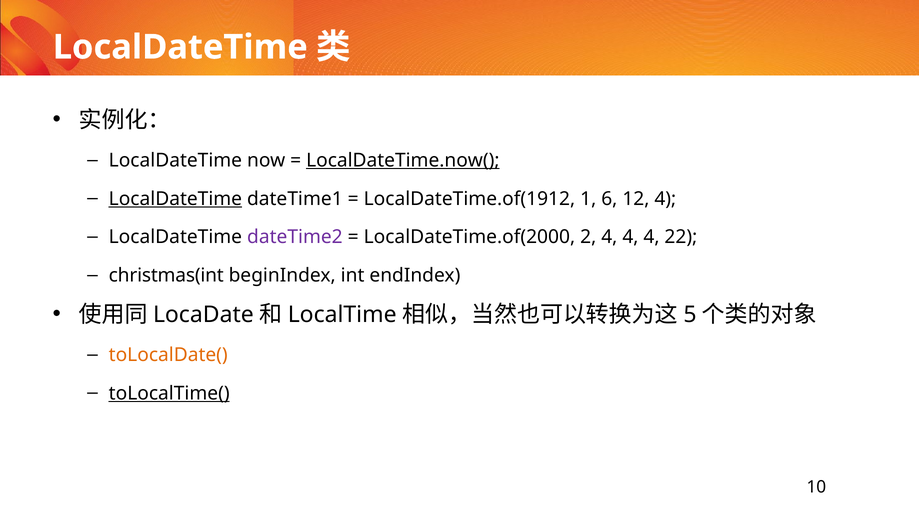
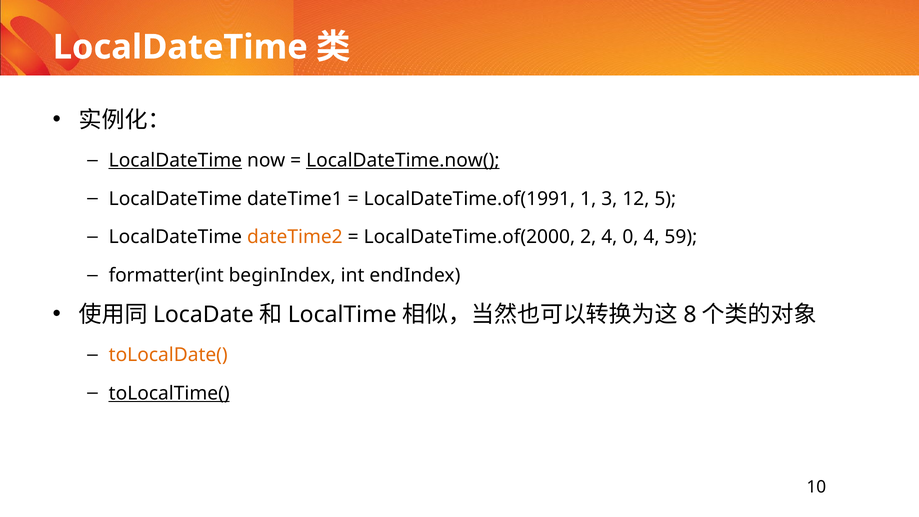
LocalDateTime underline: none -> present (175, 160)
LocalDateTime underline: present -> none (175, 199)
LocalDateTime.of(1912: LocalDateTime.of(1912 -> LocalDateTime.of(1991 (469, 199)
6: 6 -> 3 (609, 199)
12 4: 4 -> 5 (665, 199)
dateTime2 colour: purple -> orange (295, 237)
2 4 4: 4 -> 0 (630, 237)
22: 22 -> 59 (681, 237)
christmas(int: christmas(int -> formatter(int (166, 275)
5: 5 -> 8 (690, 315)
